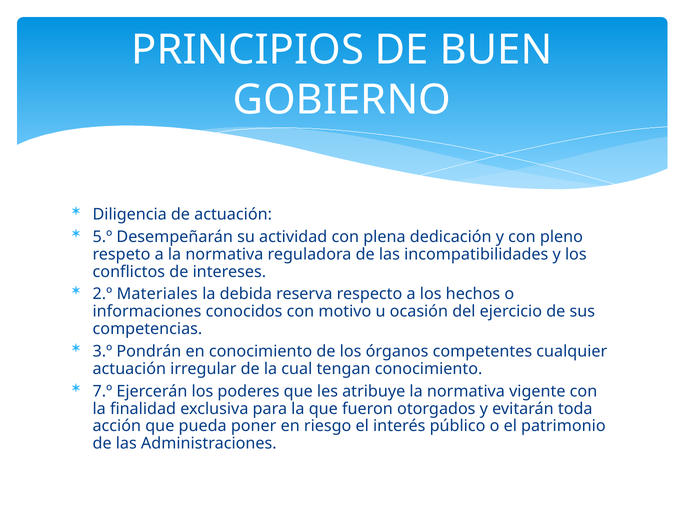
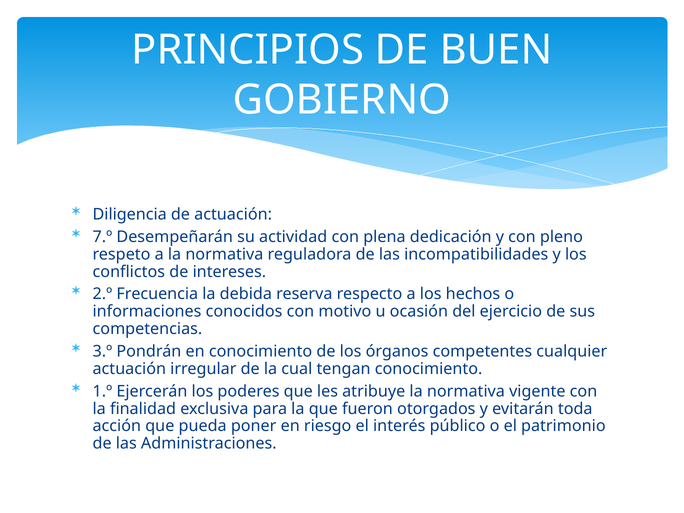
5.º: 5.º -> 7.º (102, 237)
Materiales: Materiales -> Frecuencia (157, 294)
7.º: 7.º -> 1.º (102, 391)
